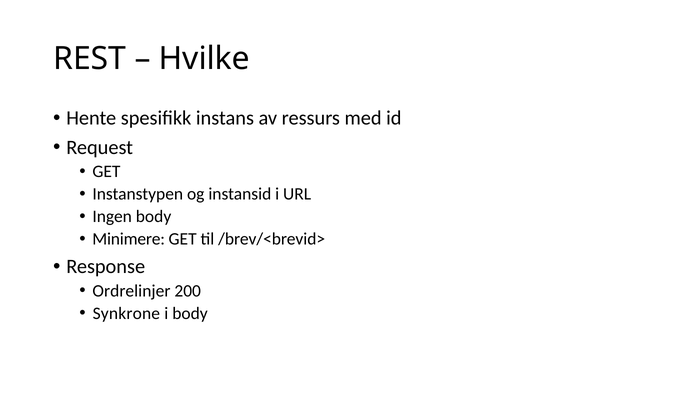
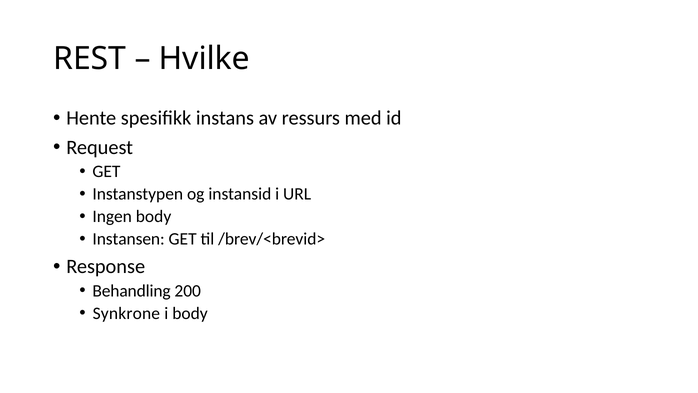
Minimere: Minimere -> Instansen (129, 239)
Ordrelinjer: Ordrelinjer -> Behandling (132, 290)
